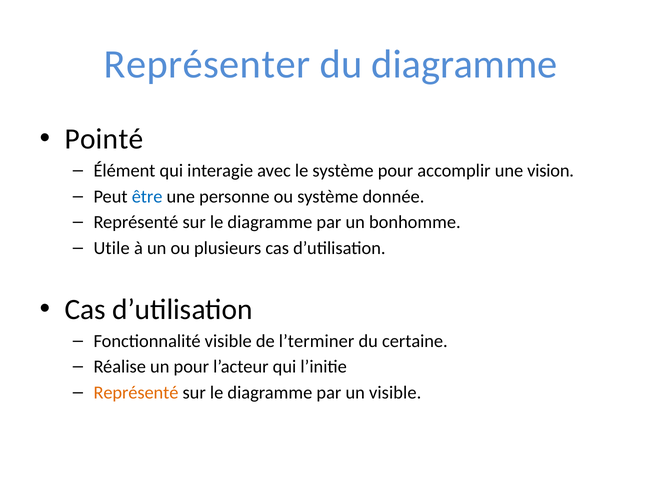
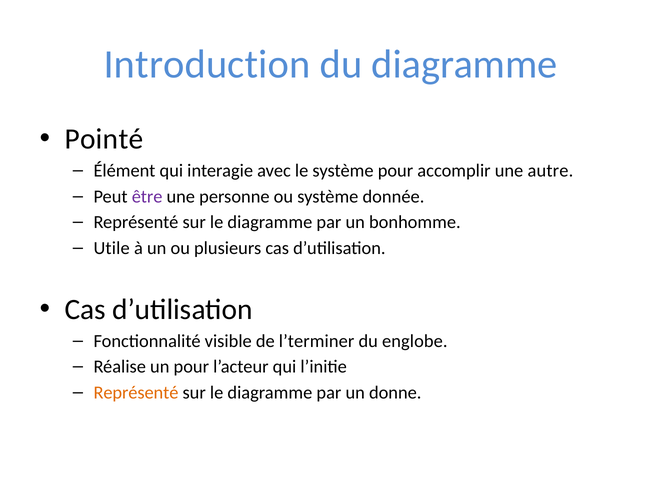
Représenter: Représenter -> Introduction (207, 64)
vision: vision -> autre (550, 171)
être colour: blue -> purple (147, 196)
certaine: certaine -> englobe (415, 341)
un visible: visible -> donne (395, 392)
